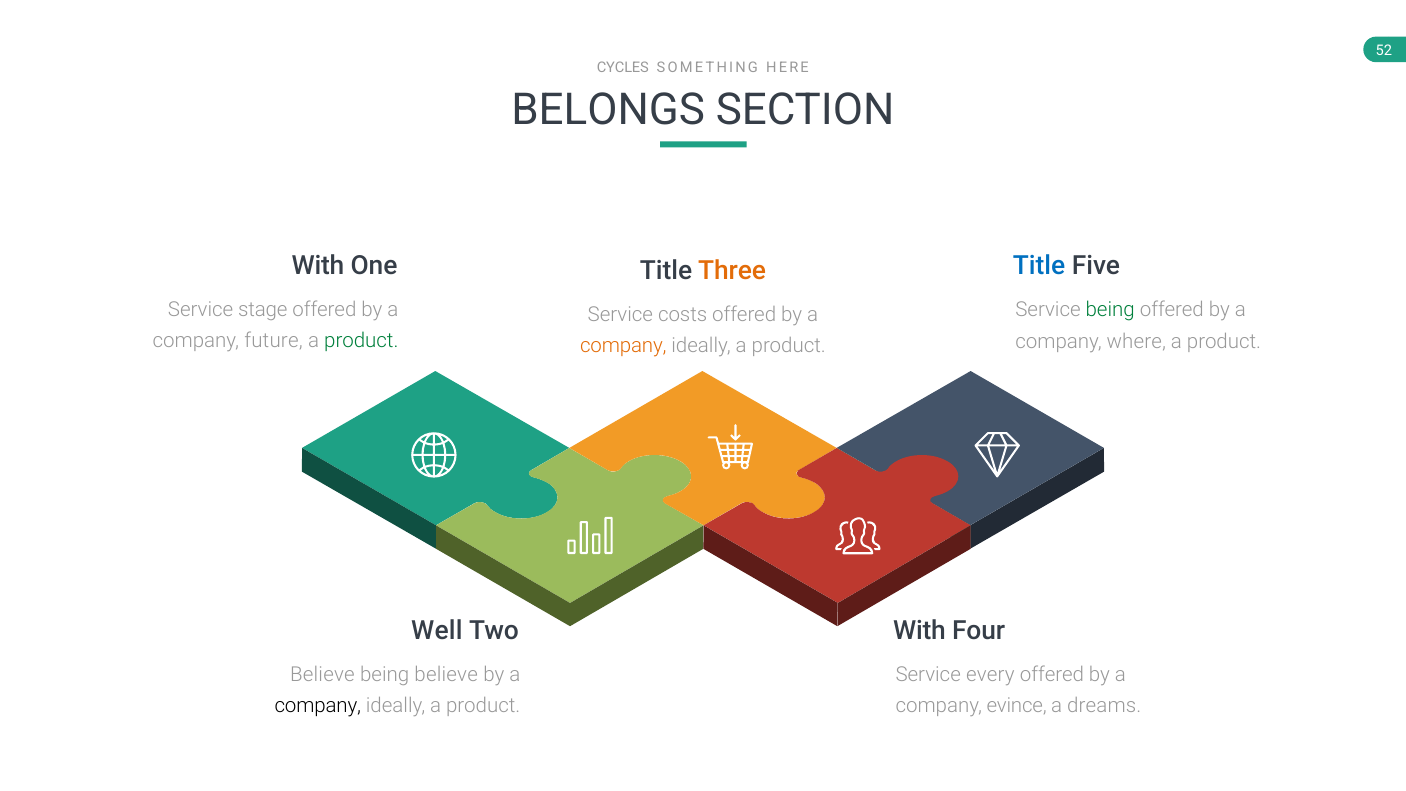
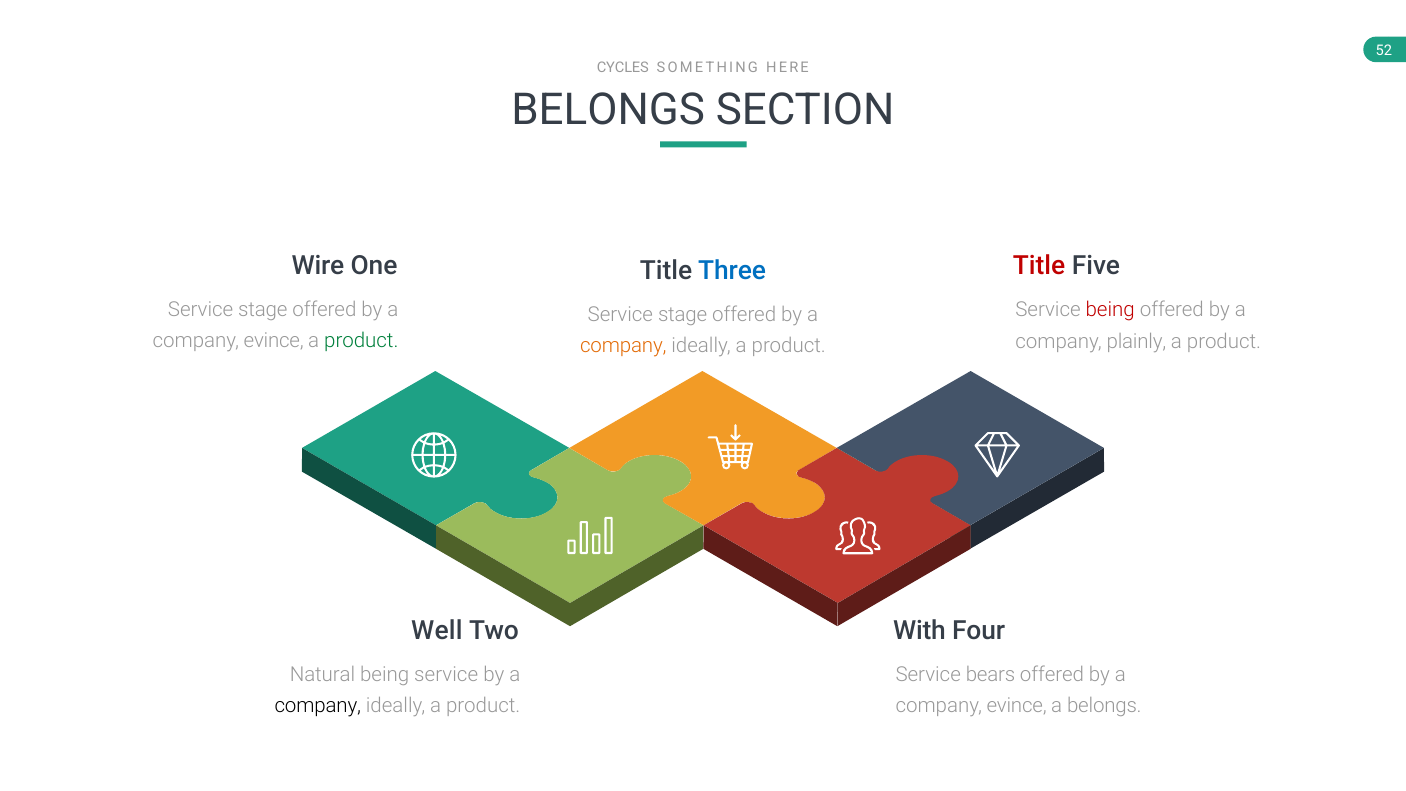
With: With -> Wire (318, 266)
Title colour: blue -> red (1039, 266)
Three colour: orange -> blue (732, 270)
being colour: green -> red (1110, 310)
costs: costs -> stage (683, 314)
future: future -> evince (274, 341)
where: where -> plainly (1136, 341)
Believe: Believe -> Natural (323, 675)
being believe: believe -> service (446, 675)
every: every -> bears (991, 675)
a dreams: dreams -> belongs (1104, 706)
